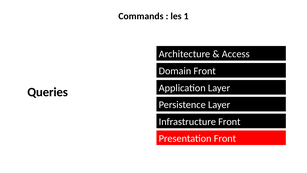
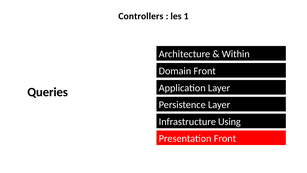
Commands: Commands -> Controllers (141, 16)
Access: Access -> Within (236, 54)
Infrastructure Front: Front -> Using (229, 121)
